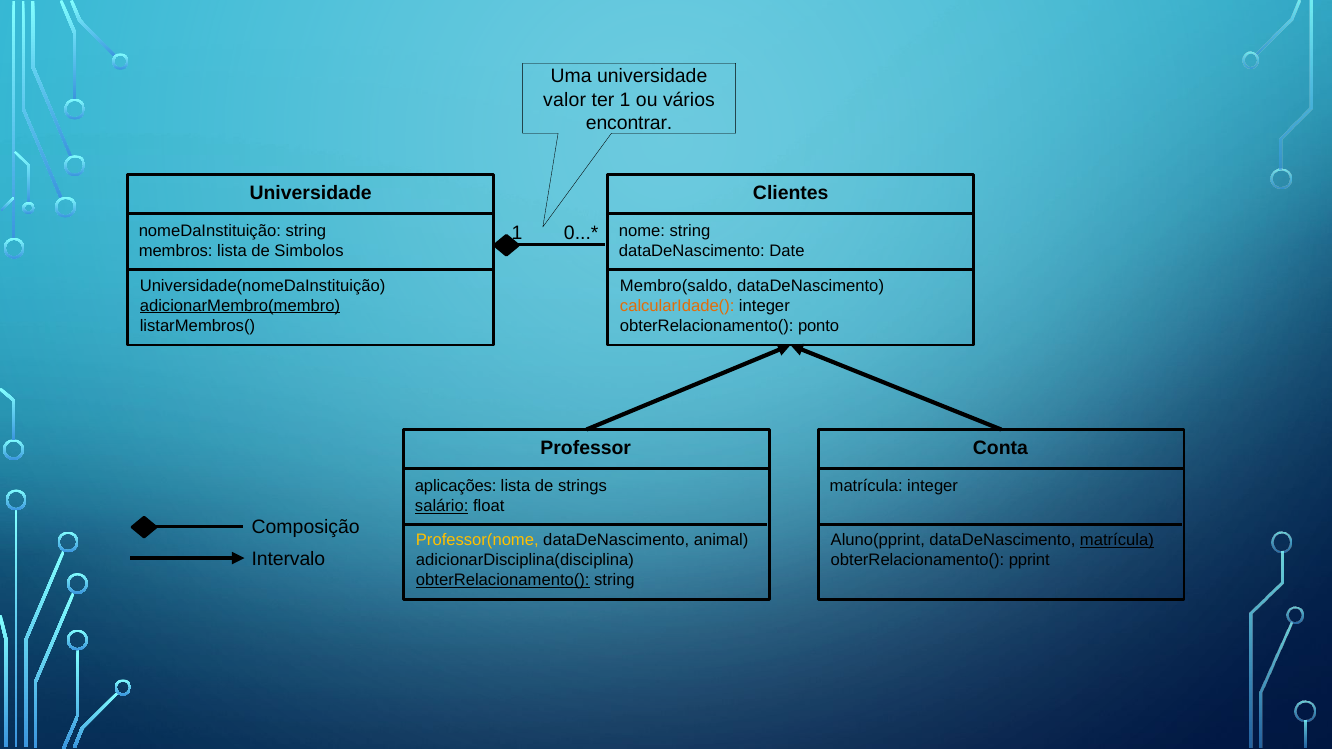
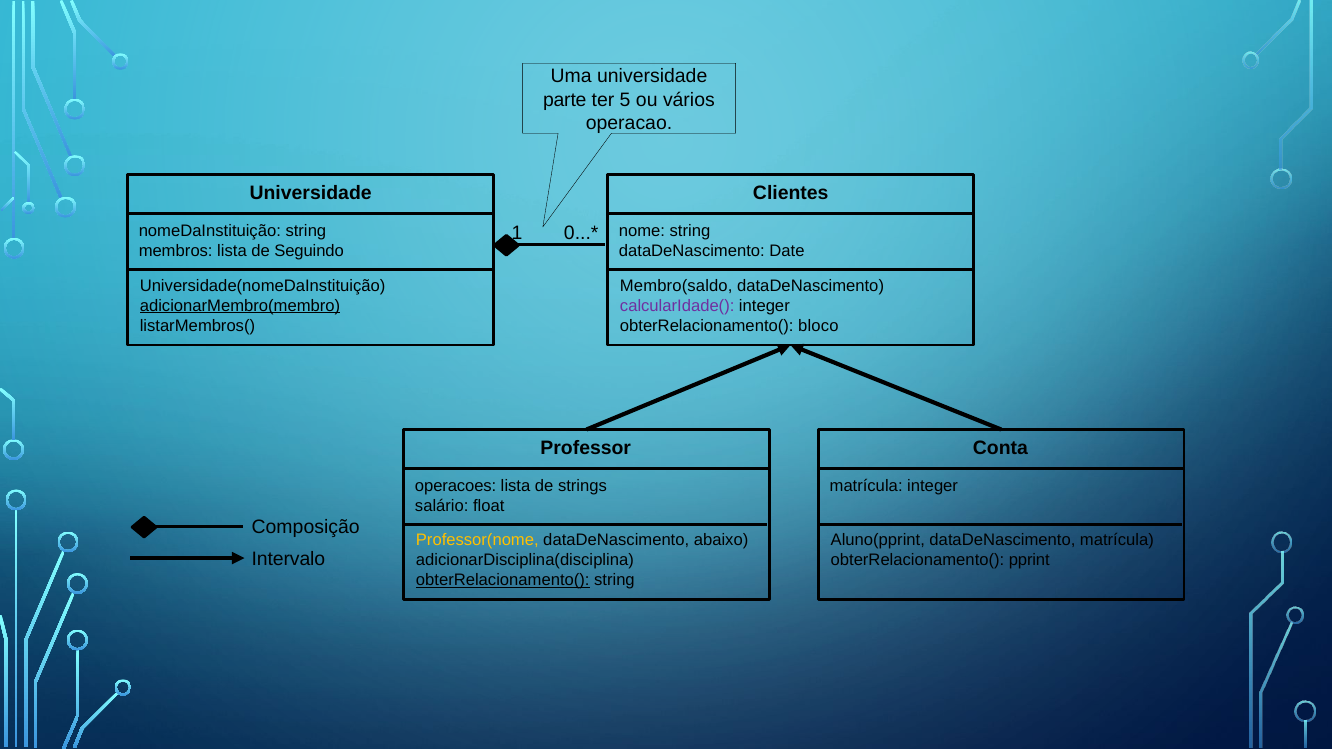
valor: valor -> parte (565, 100)
ter 1: 1 -> 5 (625, 100)
encontrar: encontrar -> operacao (629, 123)
Simbolos: Simbolos -> Seguindo (309, 251)
calcularIdade( colour: orange -> purple (677, 306)
ponto: ponto -> bloco (818, 326)
aplicações: aplicações -> operacoes (456, 486)
salário underline: present -> none (442, 506)
animal: animal -> abaixo (721, 541)
matrícula underline: present -> none (1117, 541)
